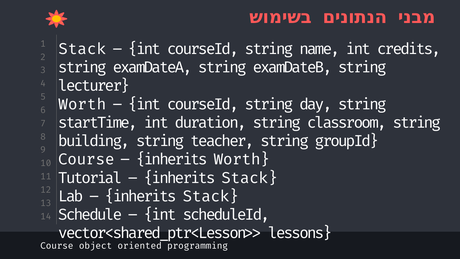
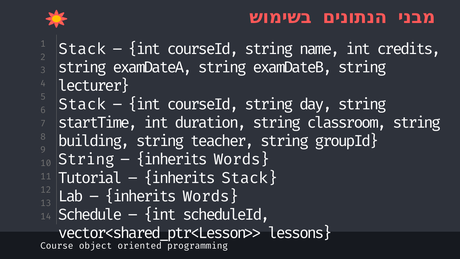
Worth: Worth -> Stack (82, 104)
Course: Course -> String (86, 159)
Worth: Worth -> Words (242, 159)
Stack: Stack -> Words (211, 196)
